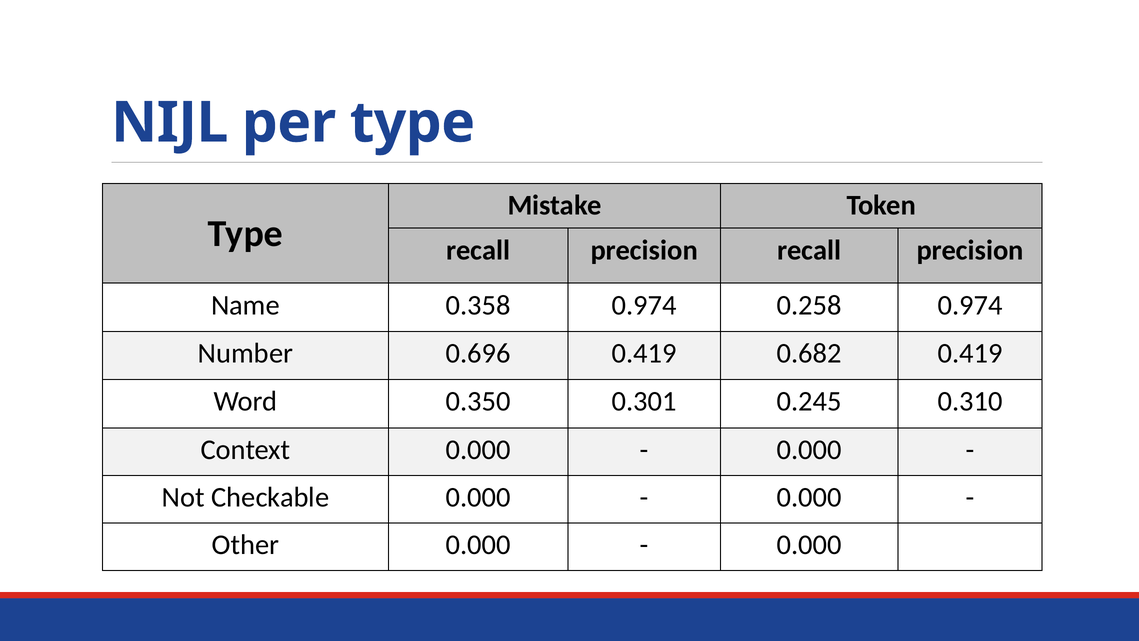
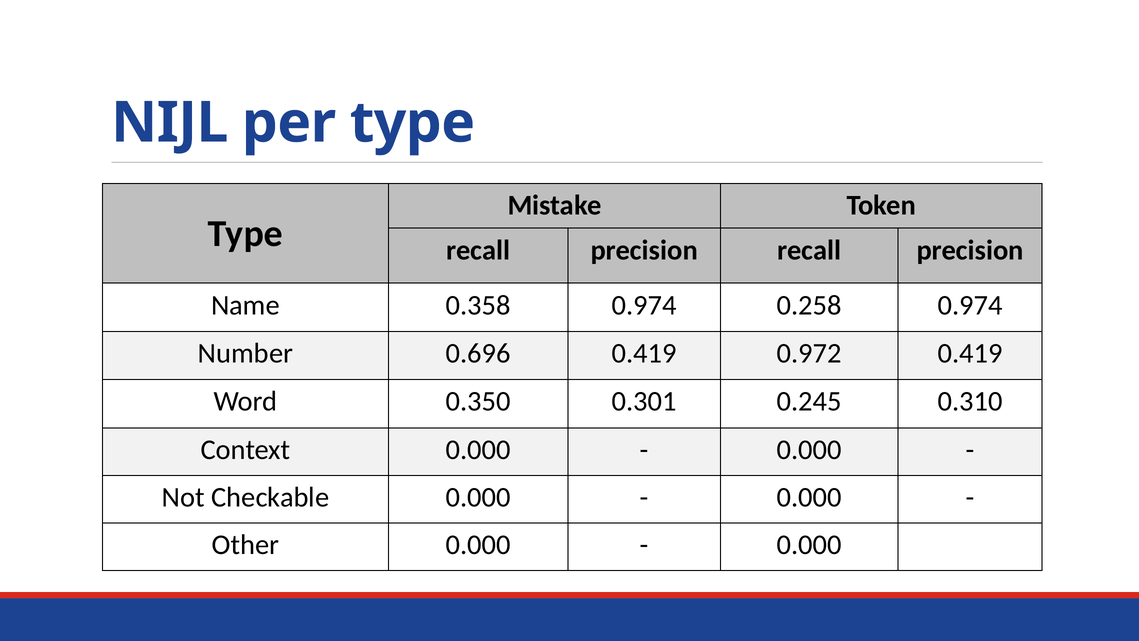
0.682: 0.682 -> 0.972 (809, 353)
